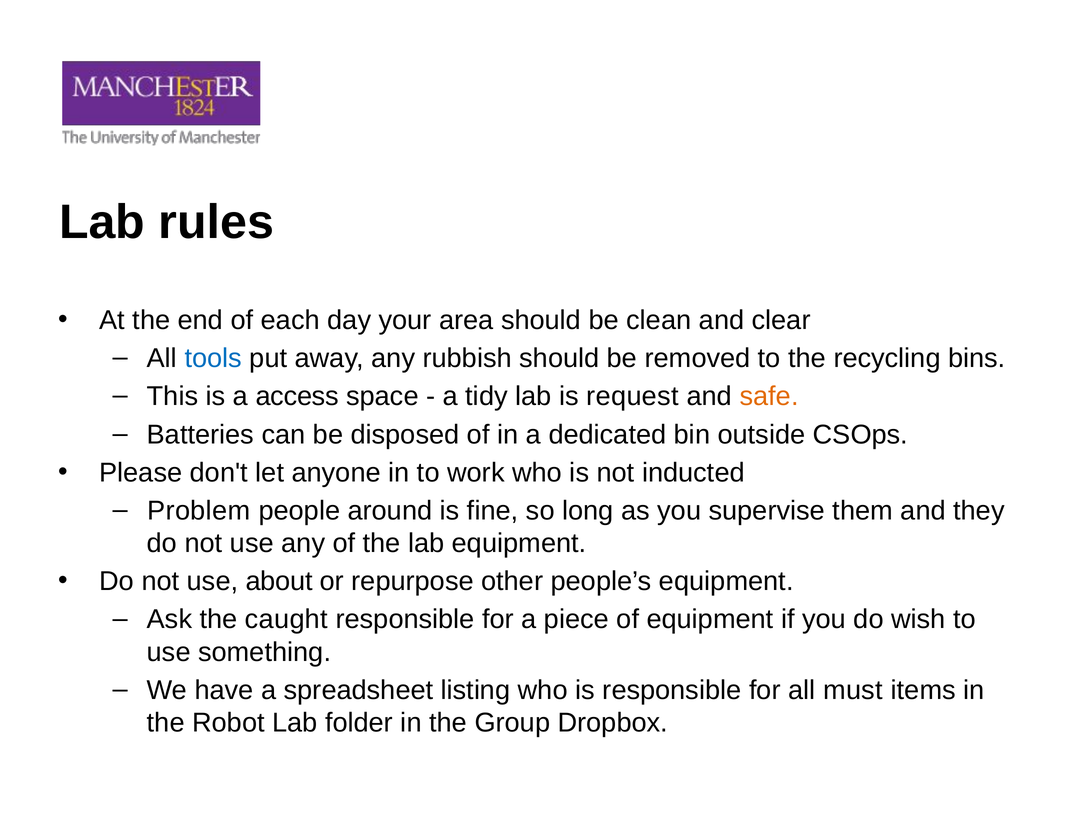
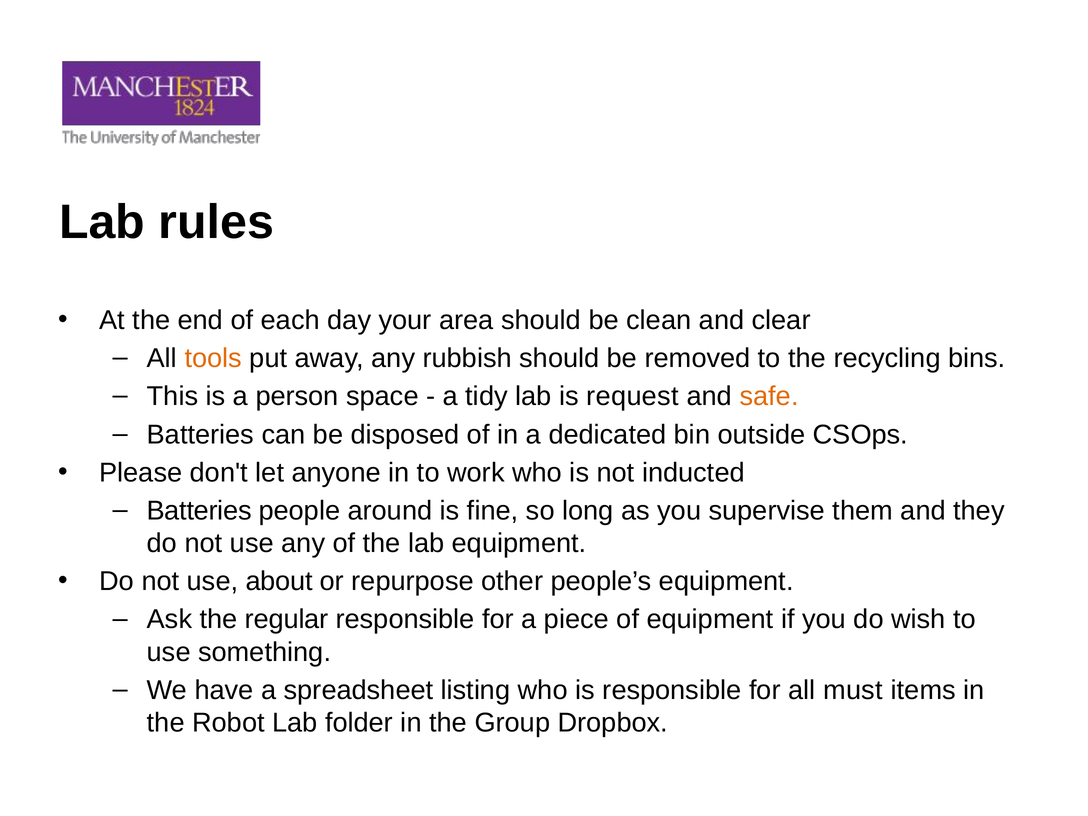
tools colour: blue -> orange (213, 358)
access: access -> person (297, 396)
Problem: Problem -> Batteries (199, 511)
caught: caught -> regular (287, 619)
